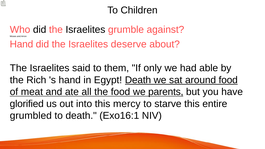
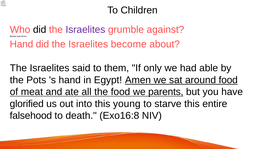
Israelites colour: black -> purple (85, 30)
deserve: deserve -> become (129, 44)
Rich: Rich -> Pots (36, 80)
Egypt Death: Death -> Amen (138, 80)
mercy: mercy -> young (127, 104)
grumbled: grumbled -> falsehood (31, 116)
Exo16:1: Exo16:1 -> Exo16:8 (119, 116)
